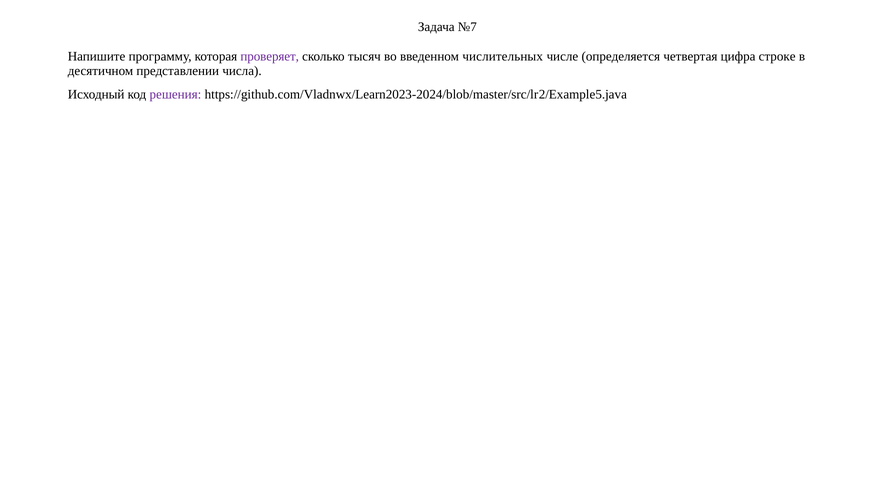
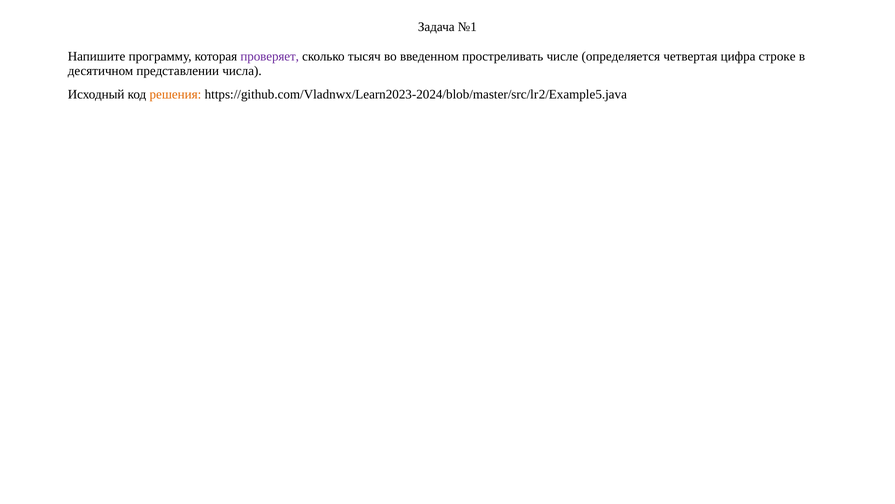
№7: №7 -> №1 (467, 27)
числительных: числительных -> простреливать (503, 57)
решения colour: purple -> orange (175, 94)
